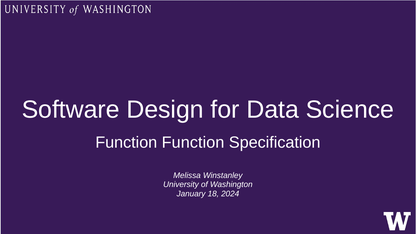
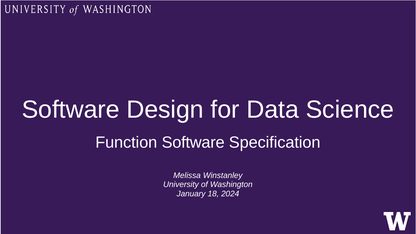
Function Function: Function -> Software (193, 142)
